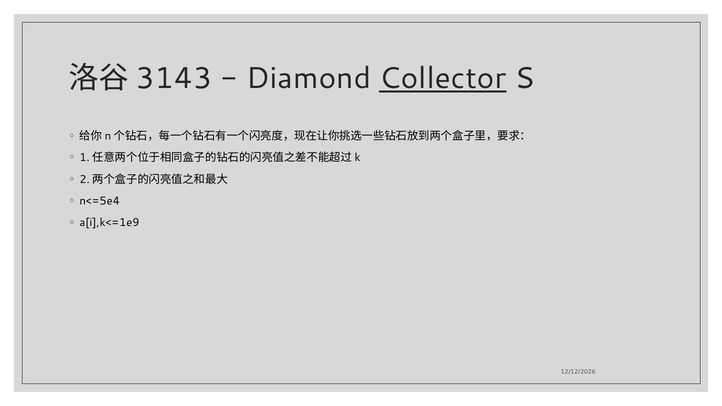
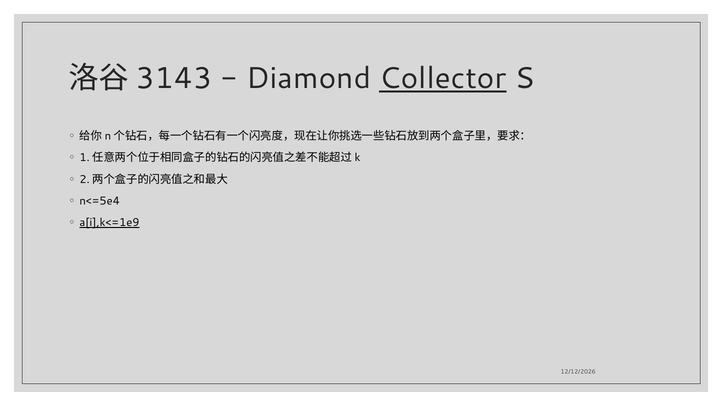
a[i],k<=1e9 underline: none -> present (109, 223)
